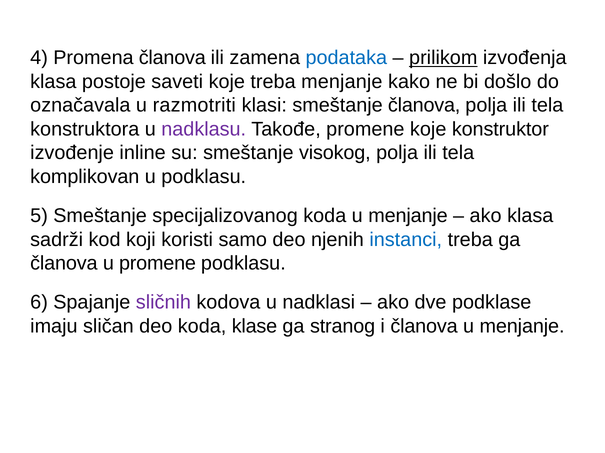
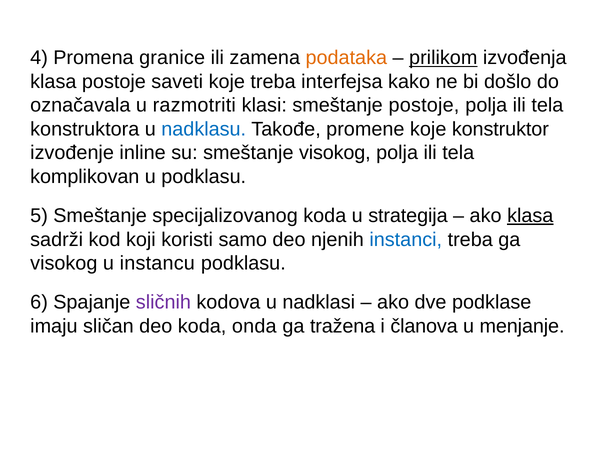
Promena članova: članova -> granice (172, 58)
podataka colour: blue -> orange (346, 58)
treba menjanje: menjanje -> interfejsa (342, 82)
smeštanje članova: članova -> postoje (424, 106)
nadklasu colour: purple -> blue (204, 129)
koda u menjanje: menjanje -> strategija (408, 216)
klasa underline: none -> present (530, 216)
članova: članova -> visokog (64, 264)
u promene: promene -> instancu (157, 264)
klase: klase -> onda (254, 327)
stranog: stranog -> tražena (343, 327)
